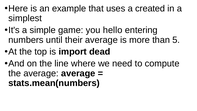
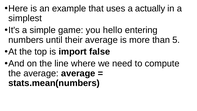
created: created -> actually (150, 8)
dead: dead -> false (100, 52)
